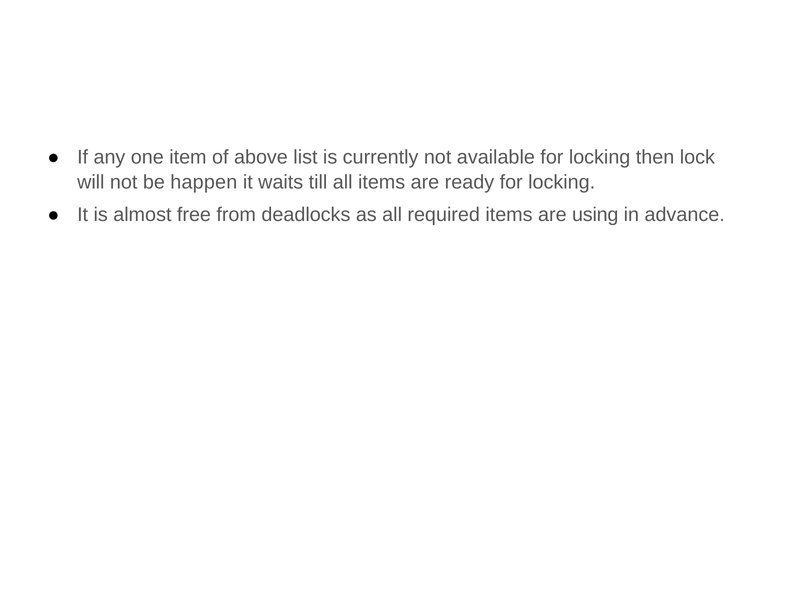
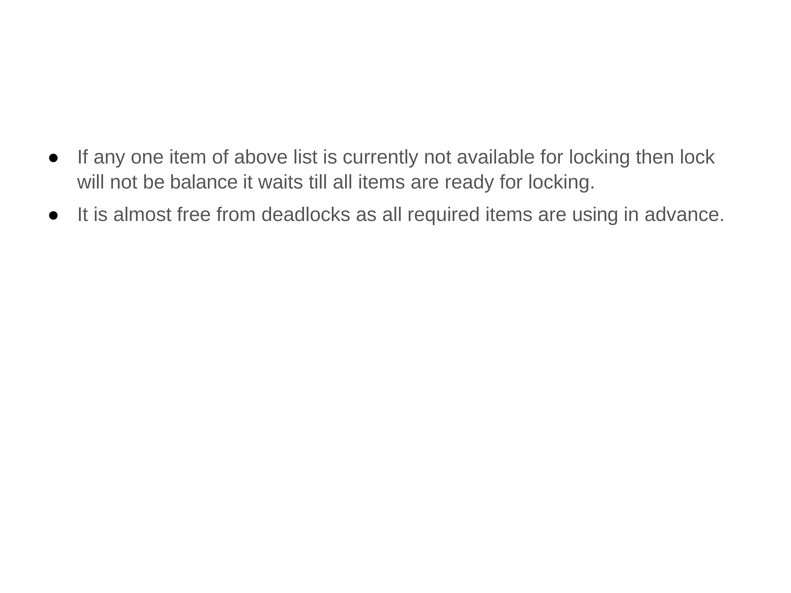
happen: happen -> balance (204, 183)
